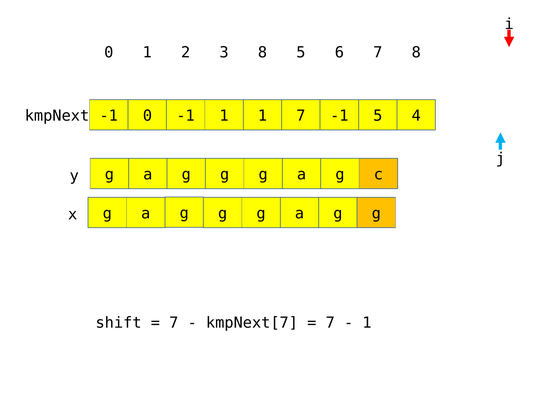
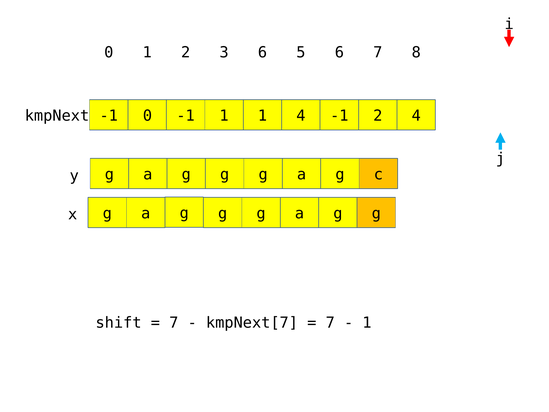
3 8: 8 -> 6 (262, 52)
1 7: 7 -> 4 (301, 116)
-1 5: 5 -> 2 (378, 116)
